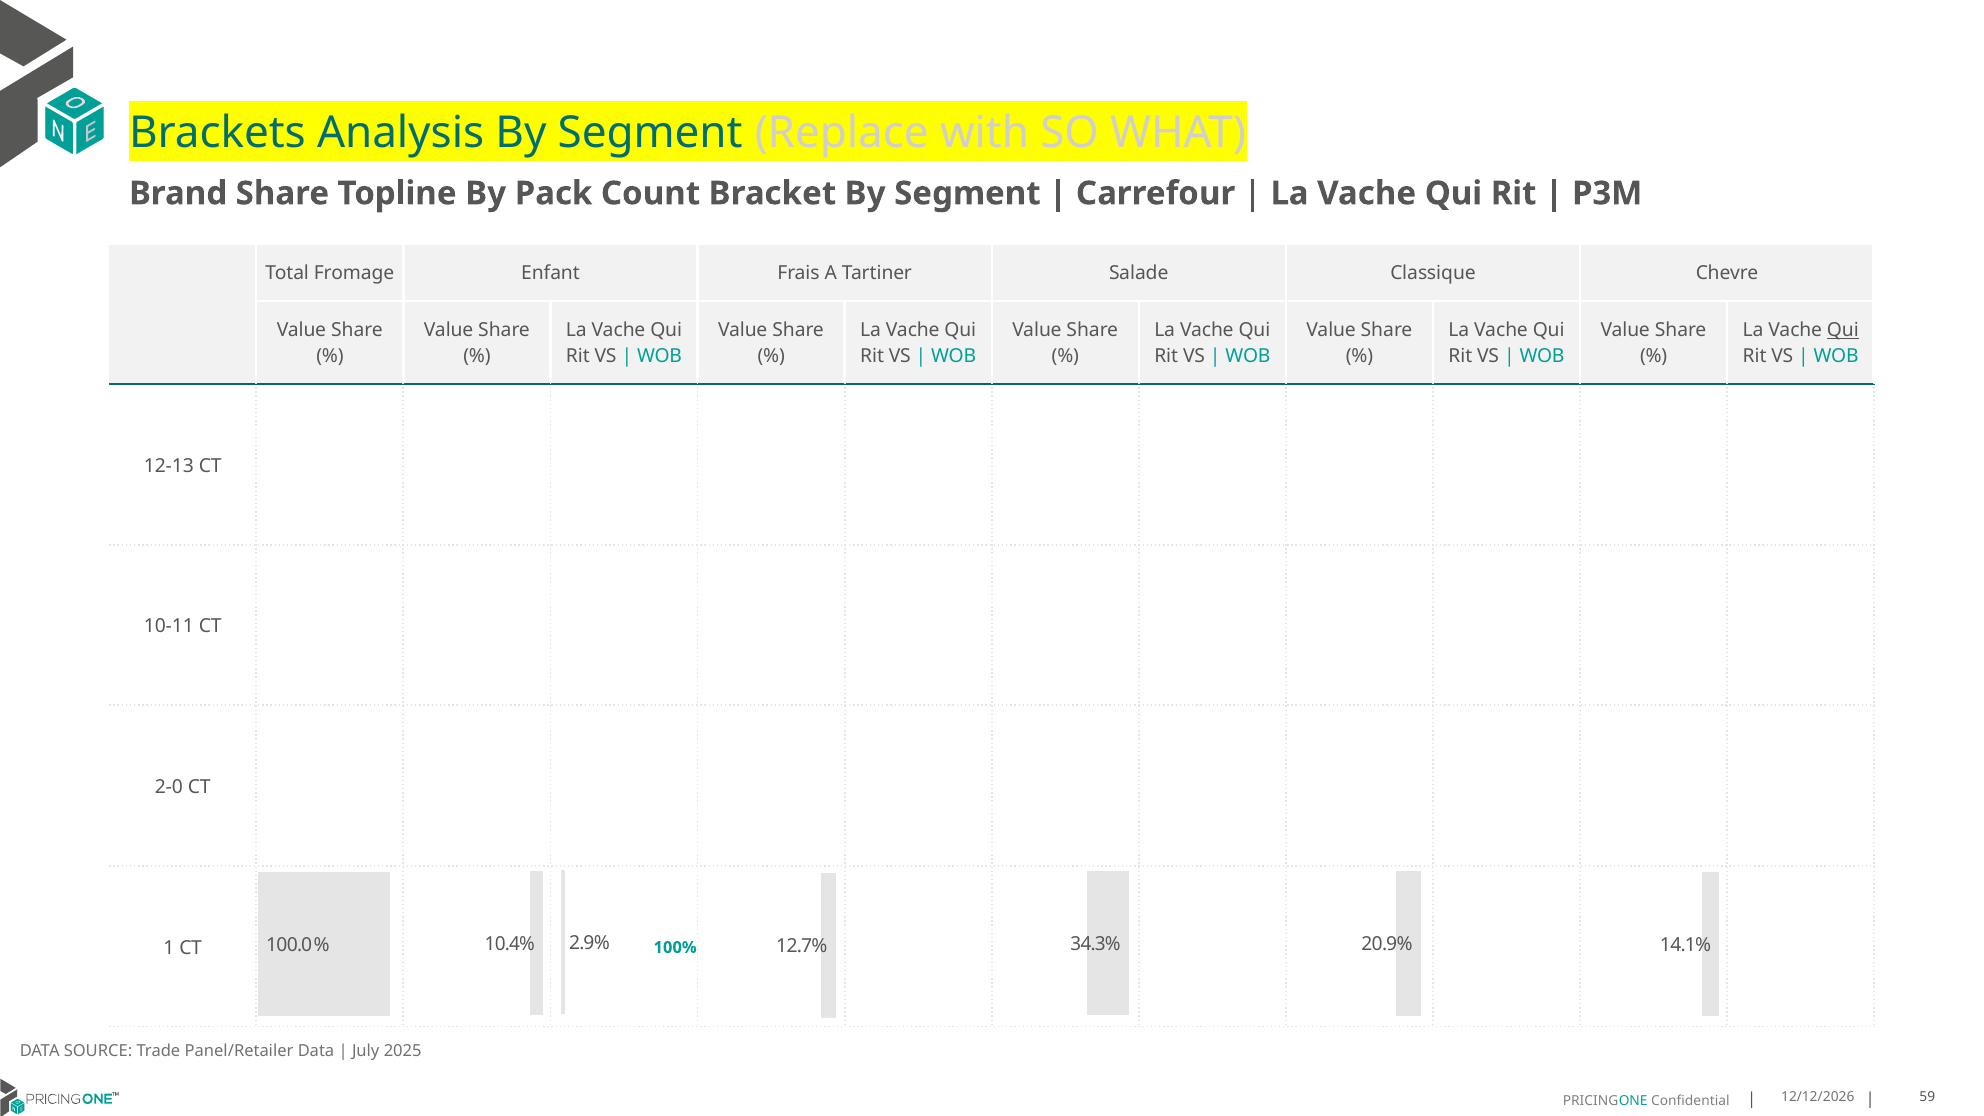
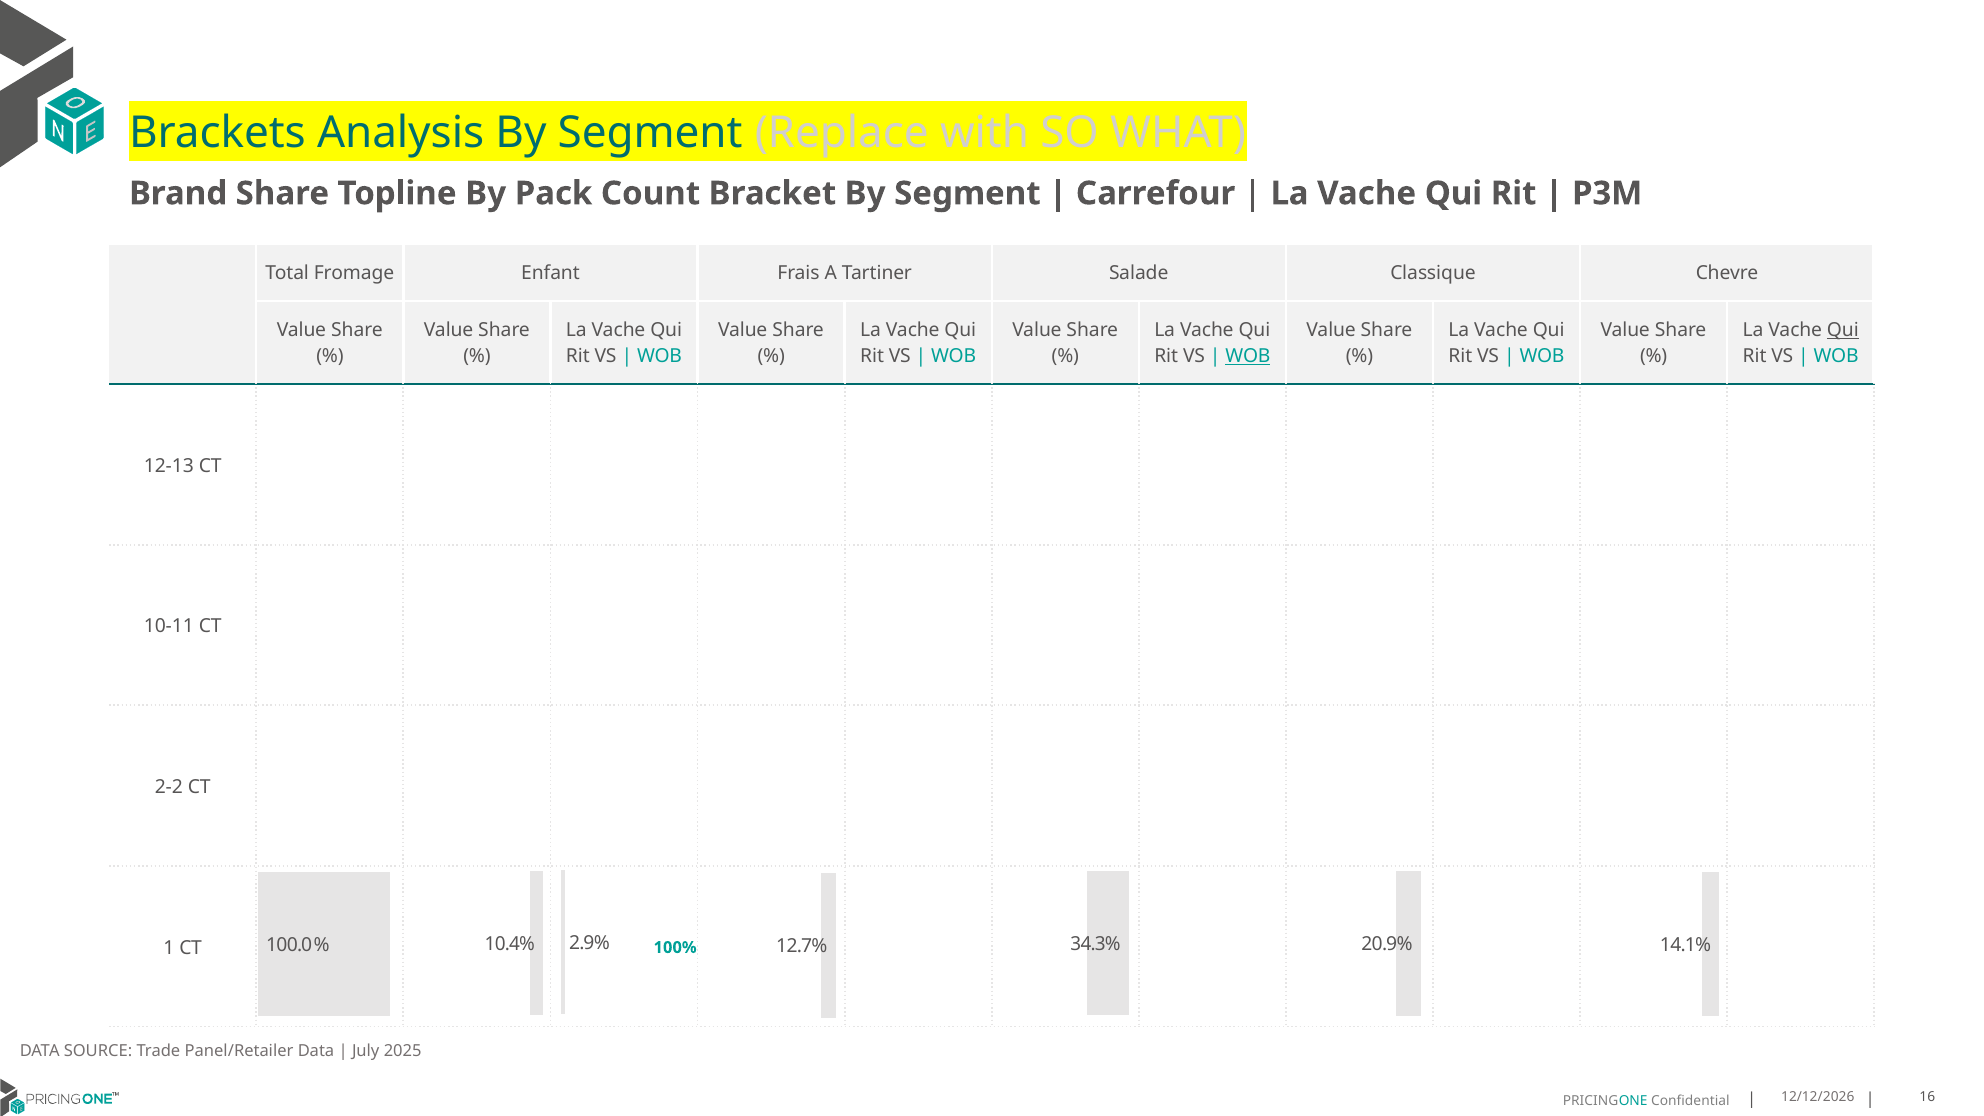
WOB underline: none -> present (1248, 357)
2-0: 2-0 -> 2-2 (169, 787)
59: 59 -> 16 (1927, 1097)
